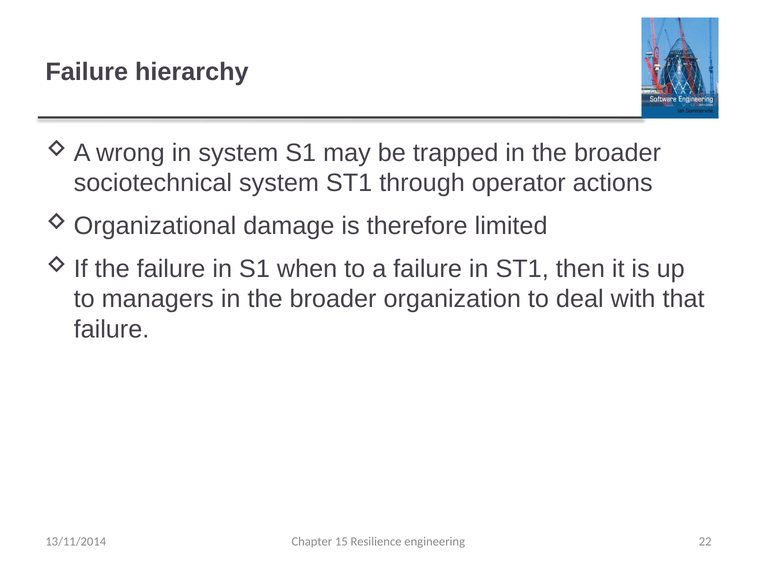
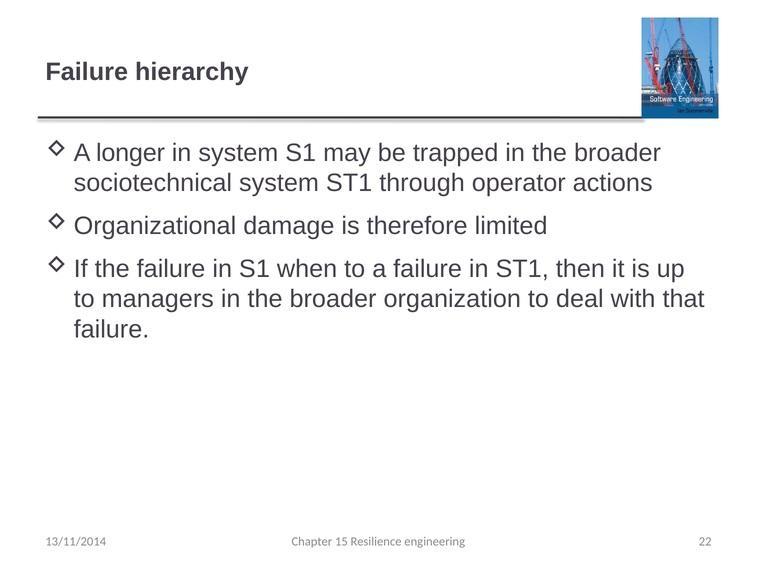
wrong: wrong -> longer (131, 153)
